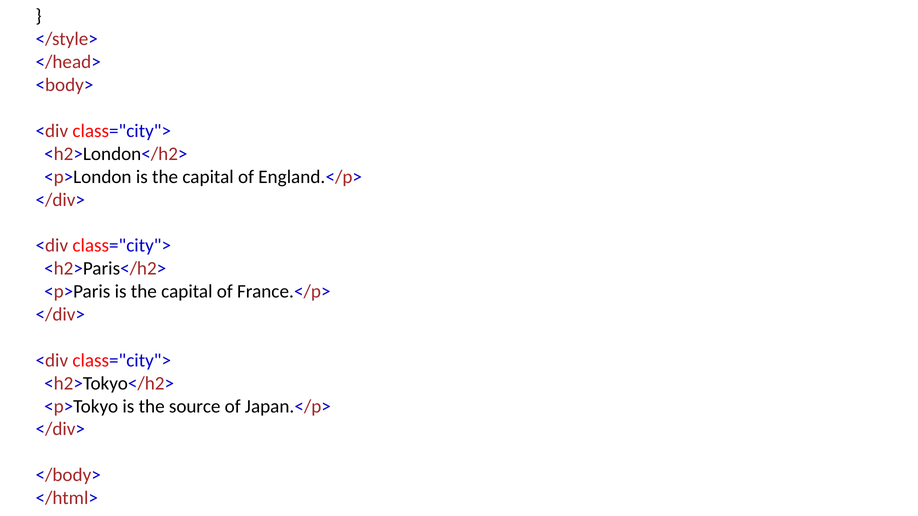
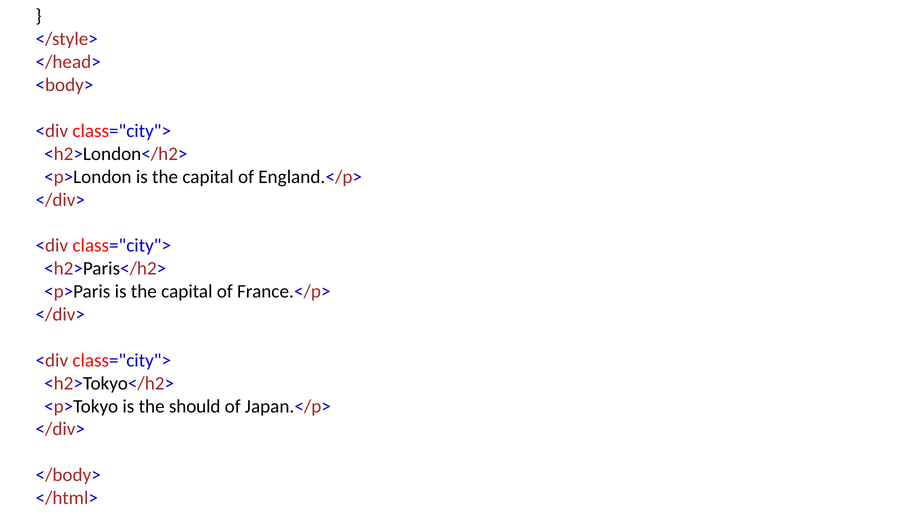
source: source -> should (195, 406)
